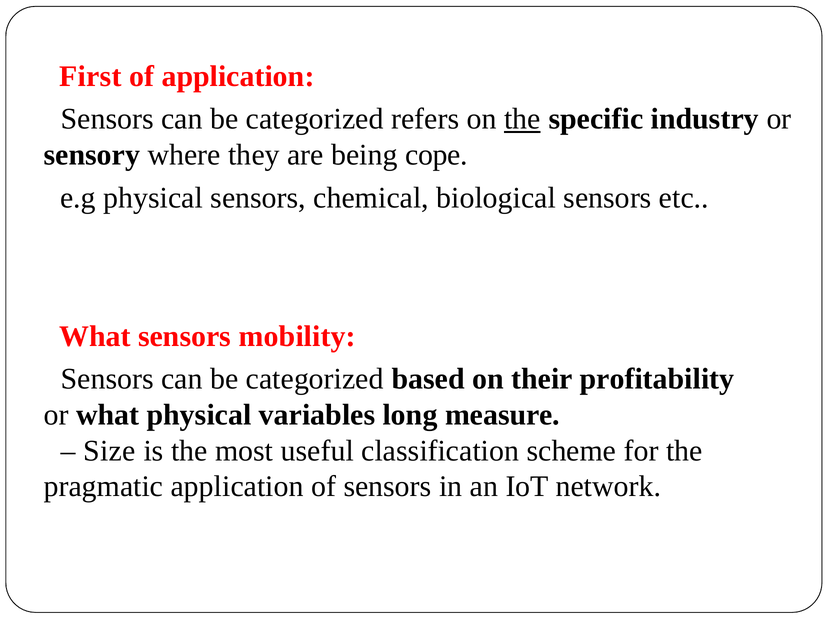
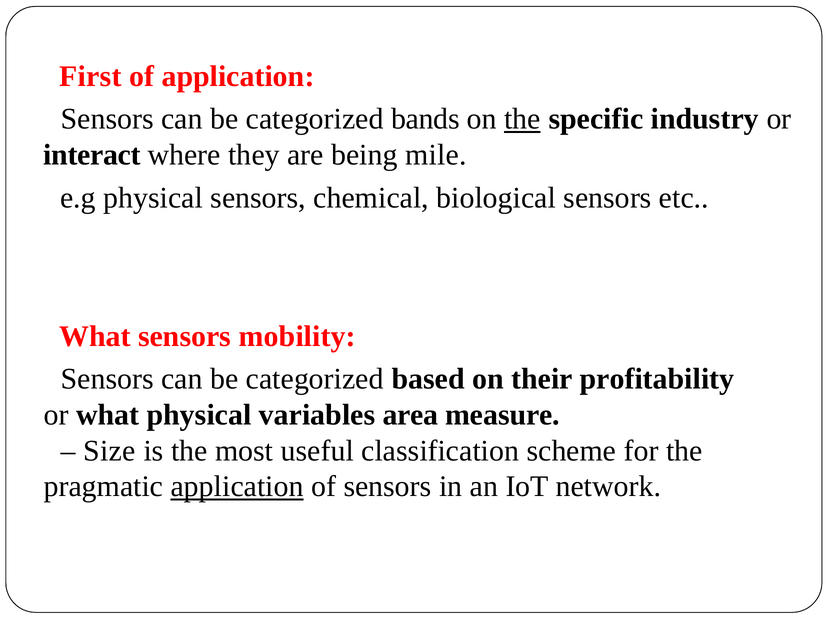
refers: refers -> bands (425, 119)
sensory: sensory -> interact (92, 155)
cope: cope -> mile (436, 155)
long: long -> area (410, 415)
application underline: none -> present (237, 487)
